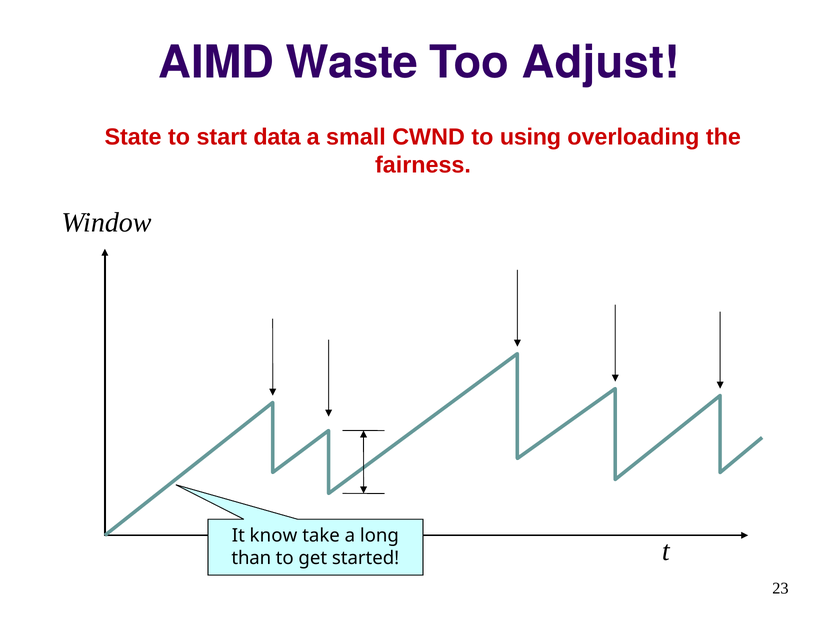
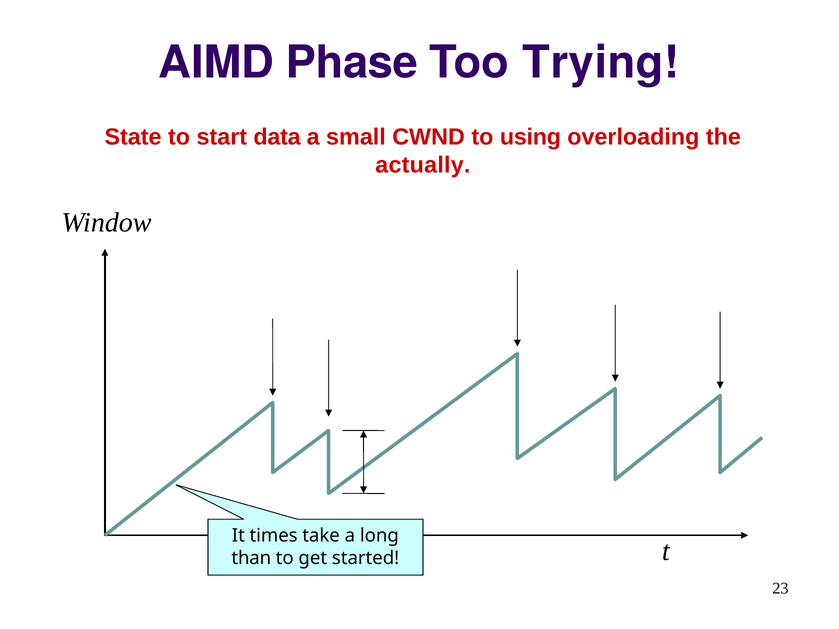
Waste: Waste -> Phase (352, 63)
Adjust: Adjust -> Trying (601, 63)
fairness: fairness -> actually (423, 165)
know: know -> times (274, 536)
